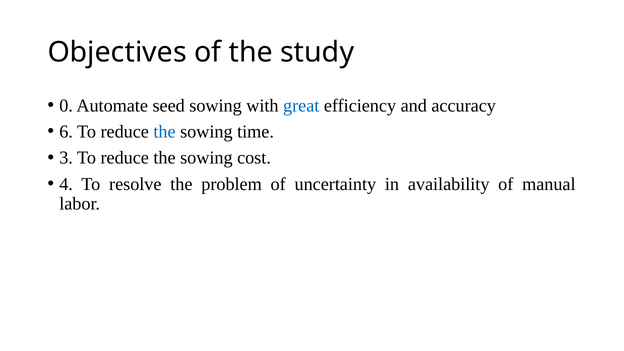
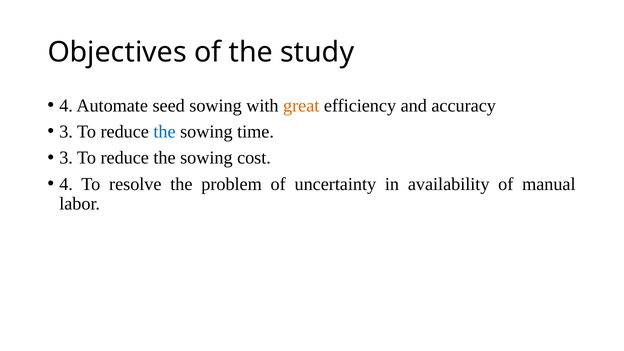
0: 0 -> 4 (66, 106)
great colour: blue -> orange (301, 106)
6: 6 -> 3 (66, 132)
